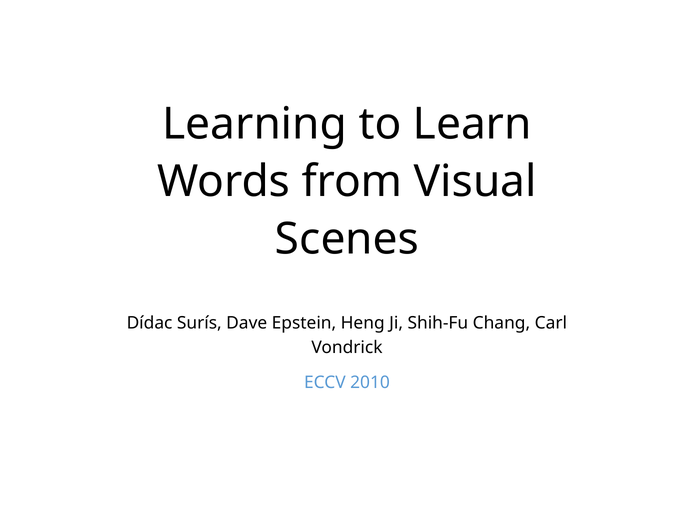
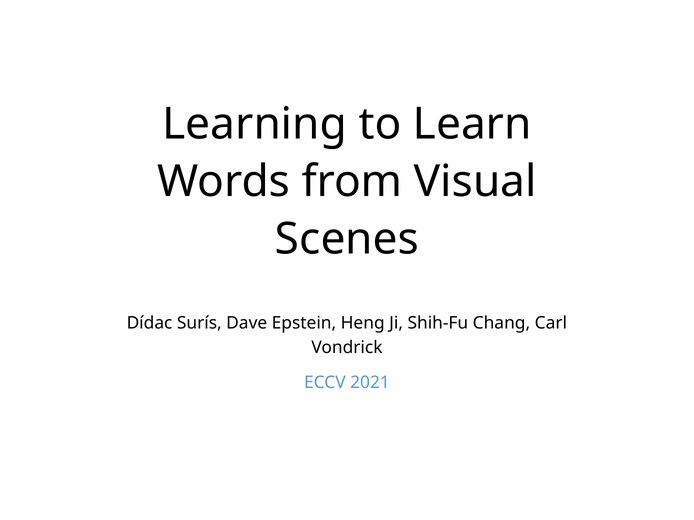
2010: 2010 -> 2021 (370, 383)
